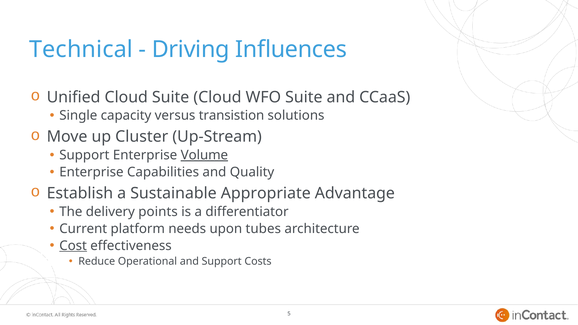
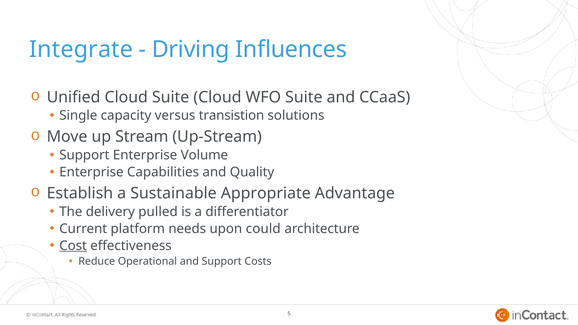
Technical: Technical -> Integrate (81, 50)
Cluster: Cluster -> Stream (142, 137)
Volume underline: present -> none (204, 155)
points: points -> pulled (158, 212)
tubes: tubes -> could (263, 229)
